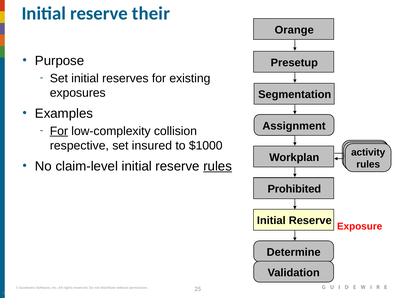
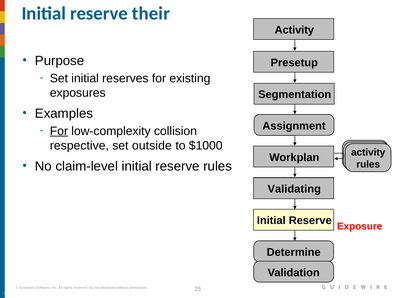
Orange: Orange -> Activity (294, 30)
insured: insured -> outside (152, 145)
rules underline: present -> none (218, 166)
Prohibited: Prohibited -> Validating (294, 189)
